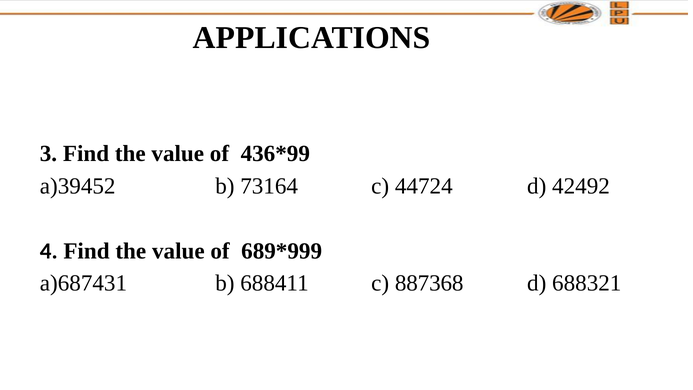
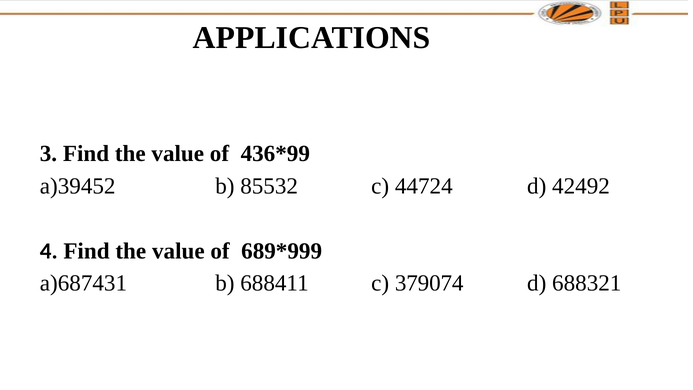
73164: 73164 -> 85532 (269, 186)
887368: 887368 -> 379074 (429, 283)
